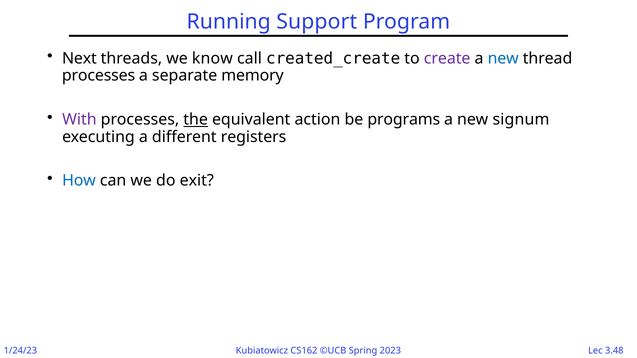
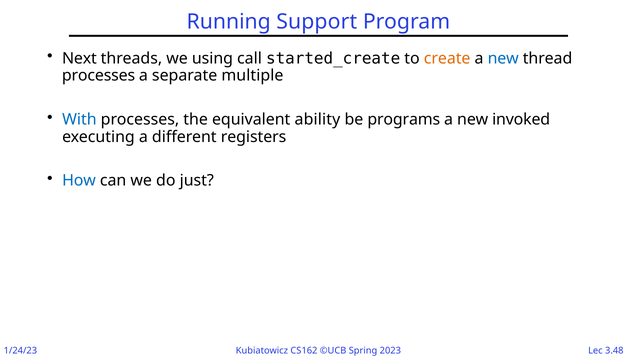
know: know -> using (212, 59)
created_create: created_create -> started_create (333, 59)
create colour: purple -> orange (447, 59)
memory: memory -> multiple (252, 76)
With colour: purple -> blue (79, 120)
the underline: present -> none (196, 120)
action: action -> ability (317, 120)
signum: signum -> invoked (521, 120)
exit: exit -> just (197, 181)
